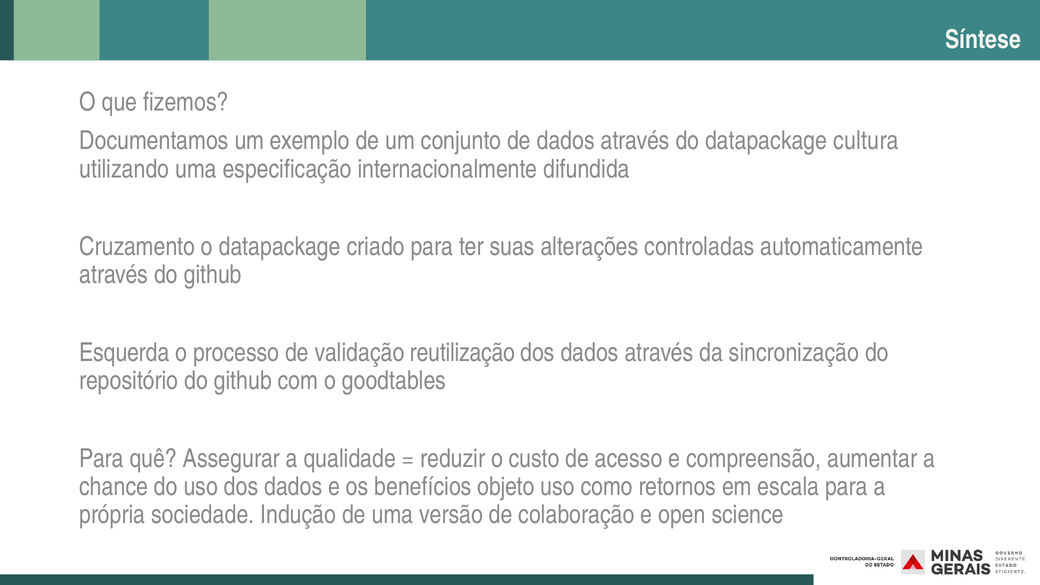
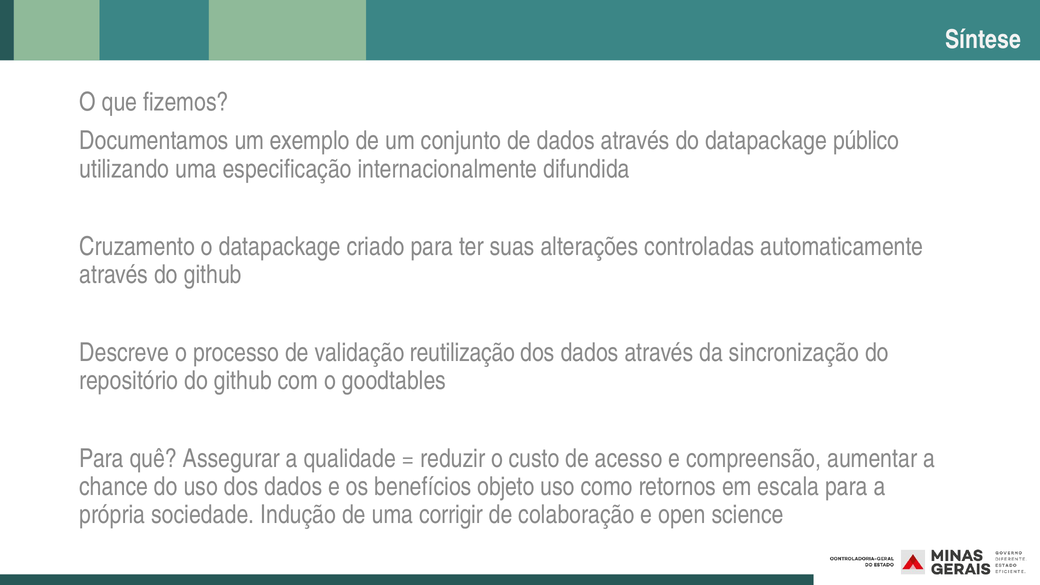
cultura: cultura -> público (866, 141)
Esquerda: Esquerda -> Descreve (124, 353)
versão: versão -> corrigir (451, 515)
